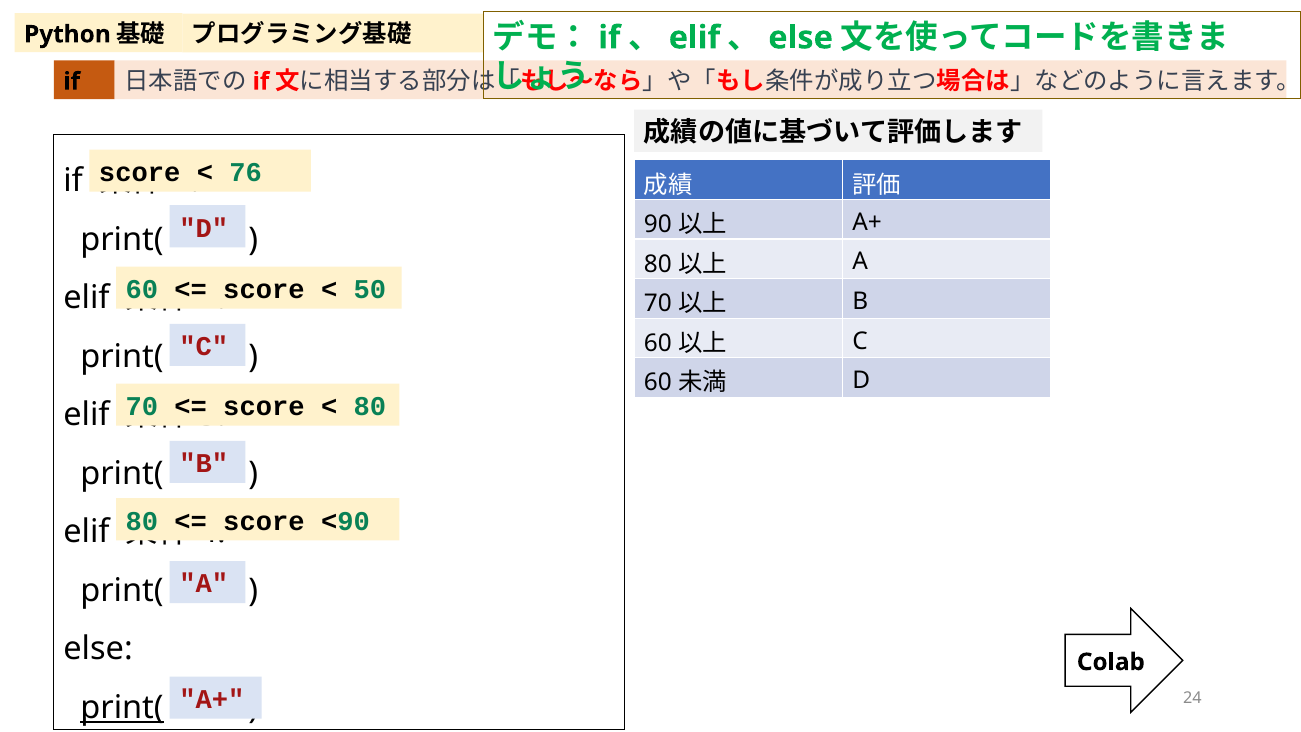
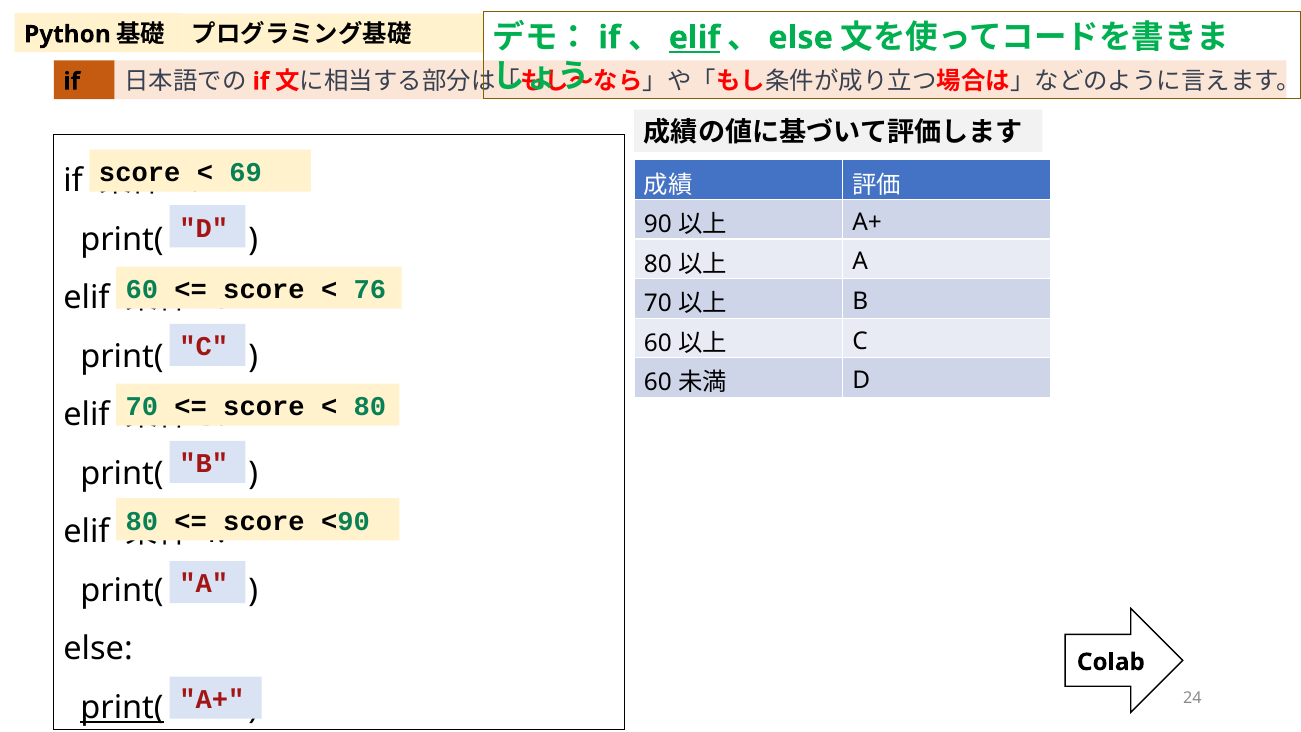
elif underline: none -> present (694, 38)
76: 76 -> 69 (246, 173)
50: 50 -> 76 (370, 289)
